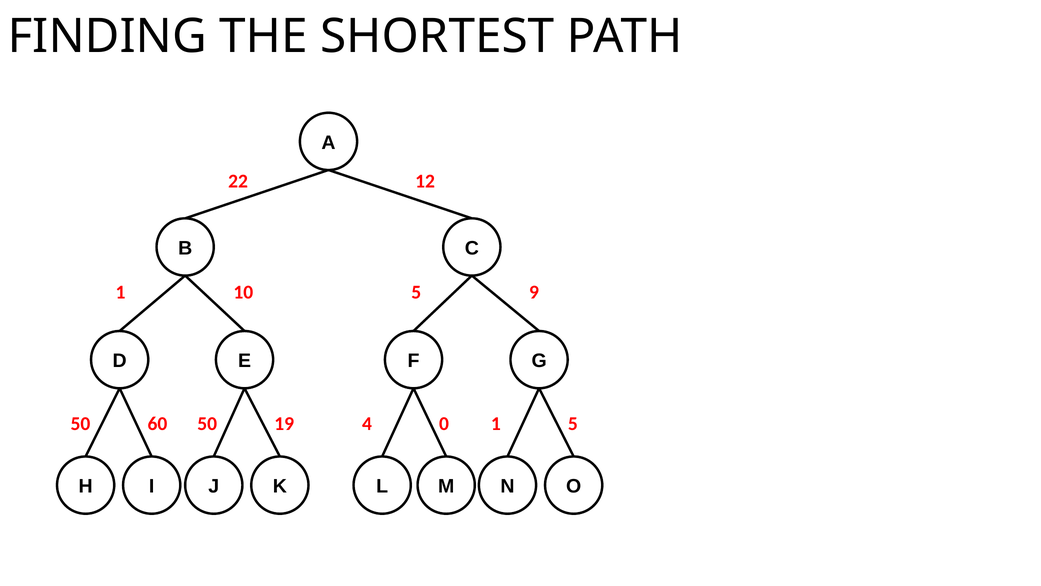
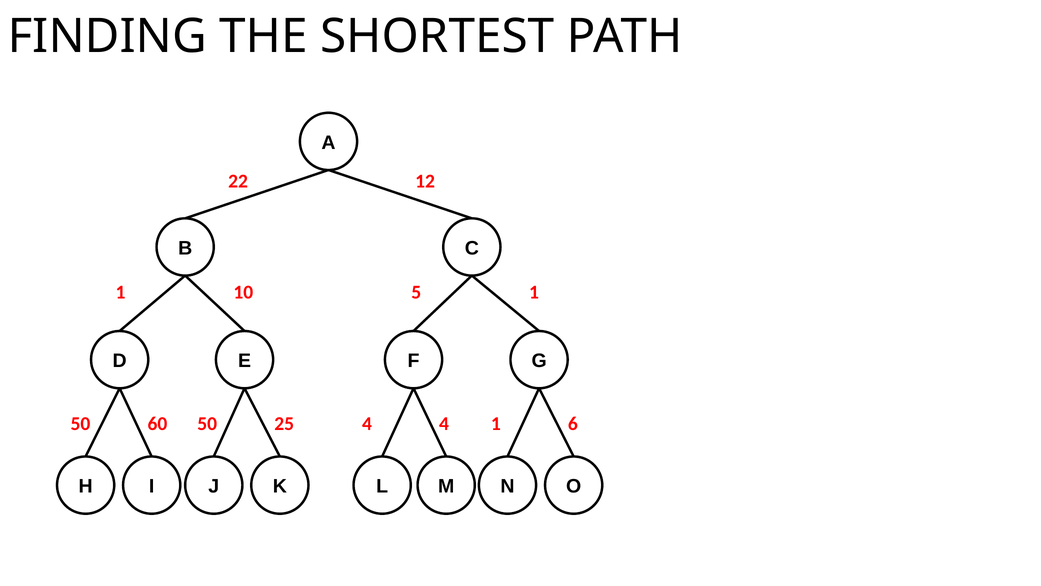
5 9: 9 -> 1 (534, 292)
19: 19 -> 25 (284, 423)
4 0: 0 -> 4 (444, 423)
1 5: 5 -> 6 (573, 423)
